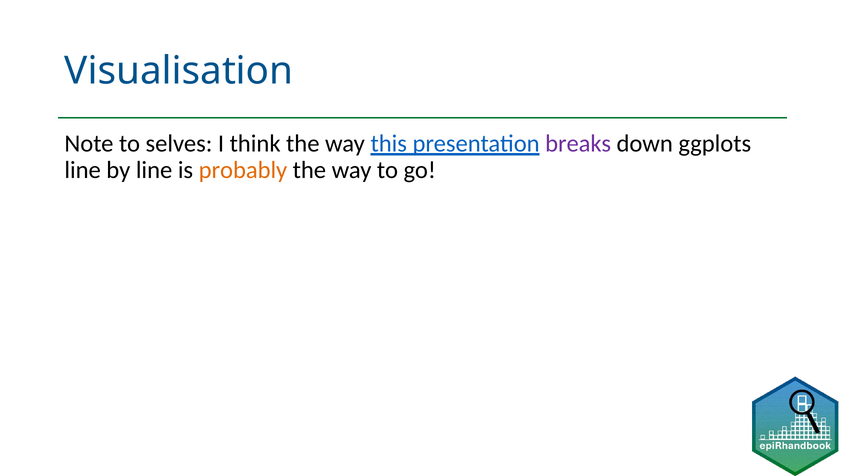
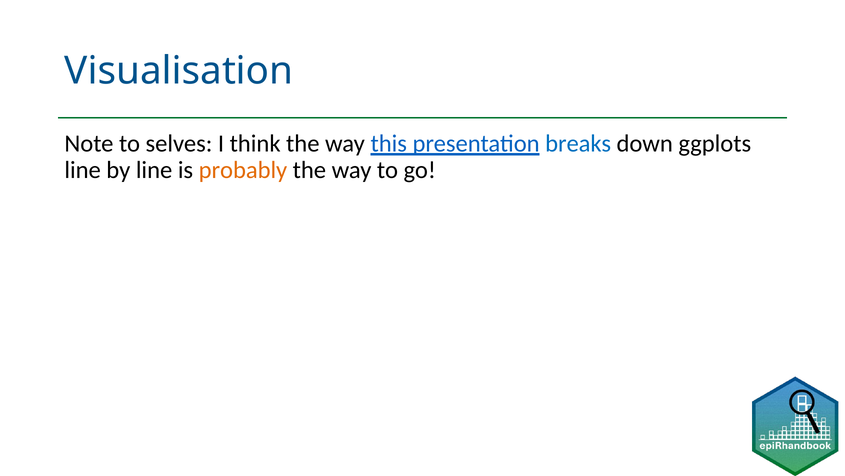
breaks colour: purple -> blue (578, 143)
